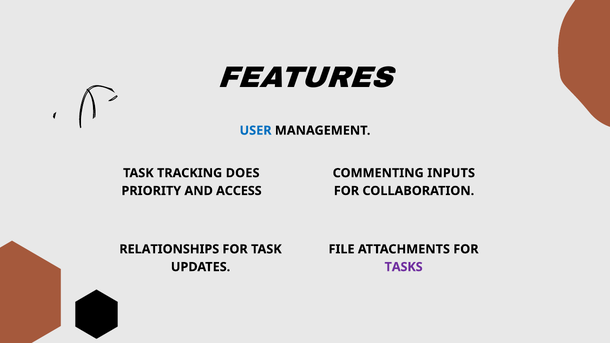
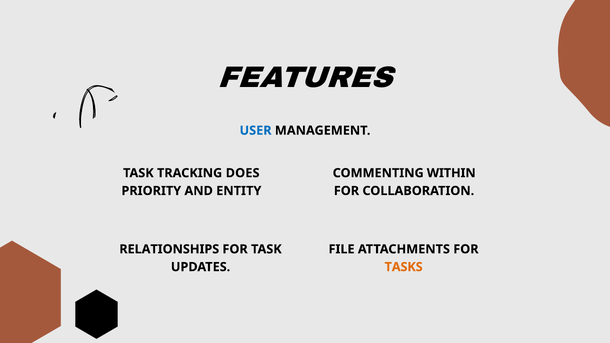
INPUTS: INPUTS -> WITHIN (451, 173)
ACCESS: ACCESS -> ENTITY (239, 191)
TASKS colour: purple -> orange (404, 267)
